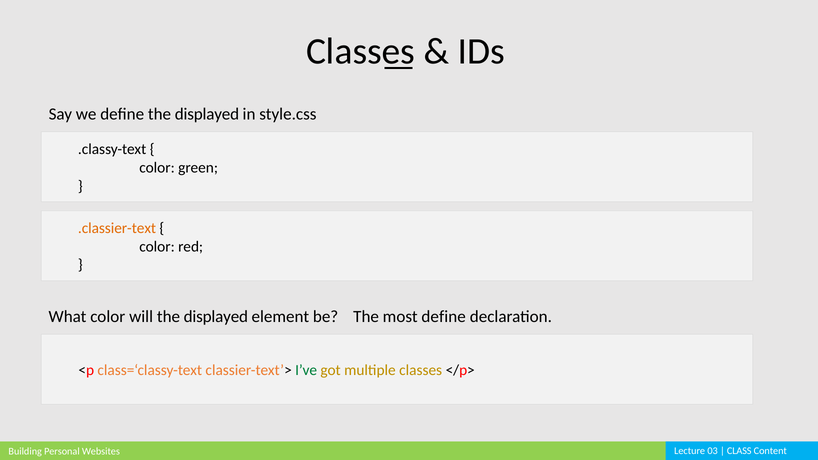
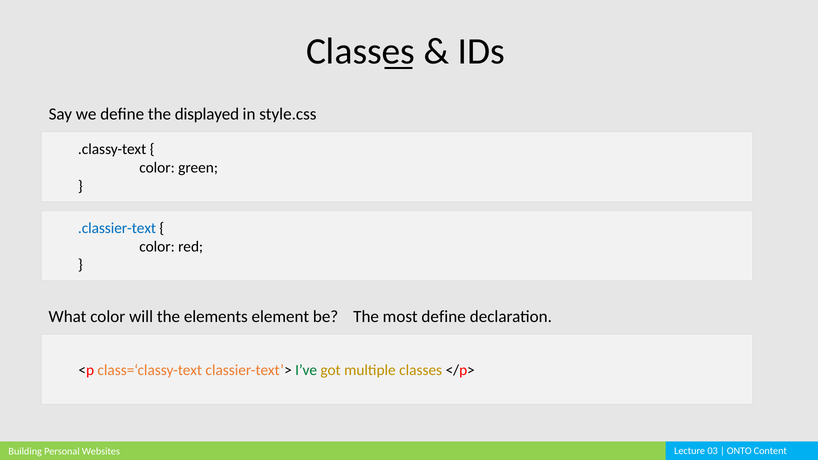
.classier-text colour: orange -> blue (117, 228)
will the displayed: displayed -> elements (216, 317)
CLASS: CLASS -> ONTO (739, 451)
